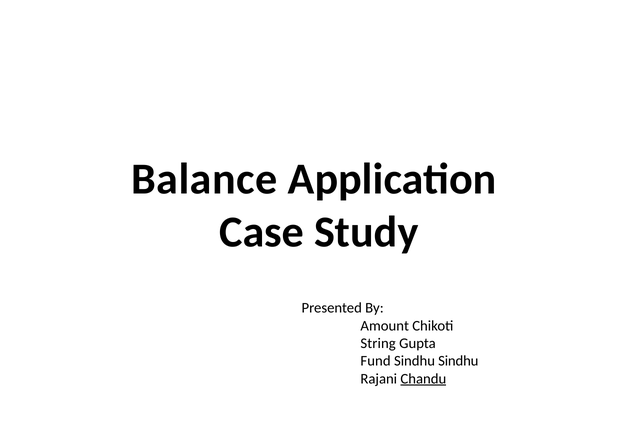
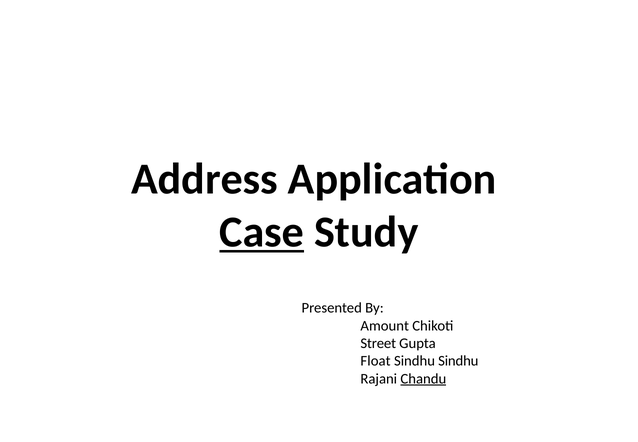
Balance: Balance -> Address (205, 179)
Case underline: none -> present (262, 232)
String: String -> Street (378, 343)
Fund: Fund -> Float (376, 361)
